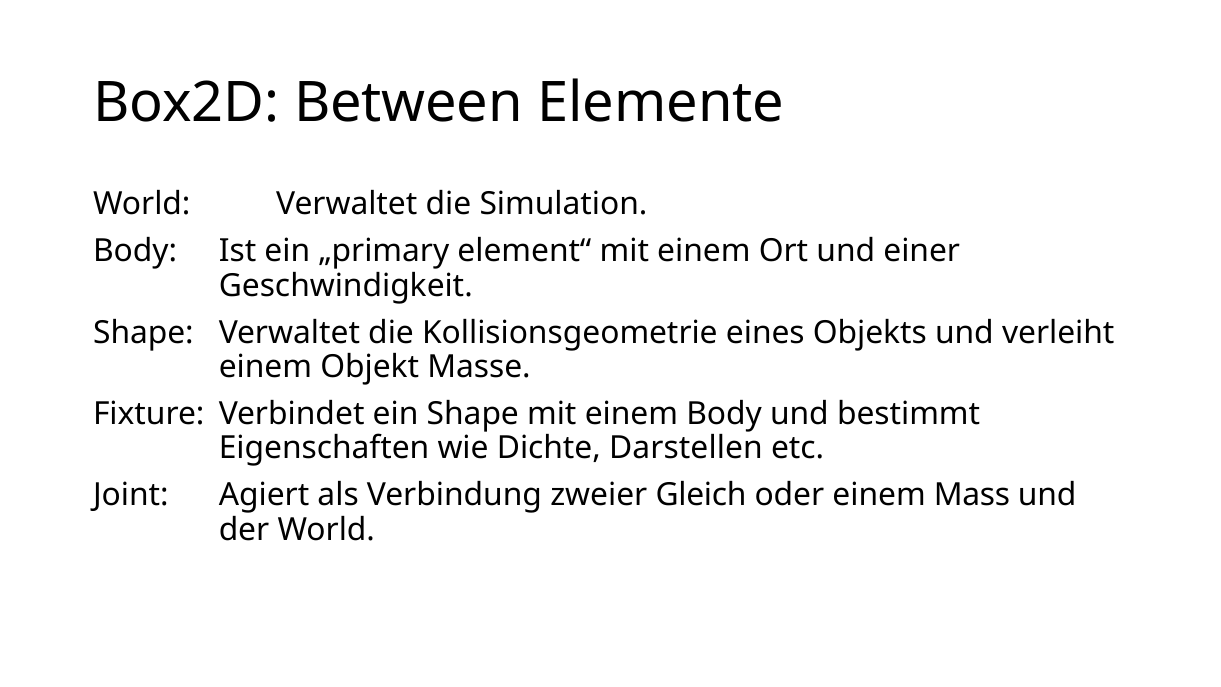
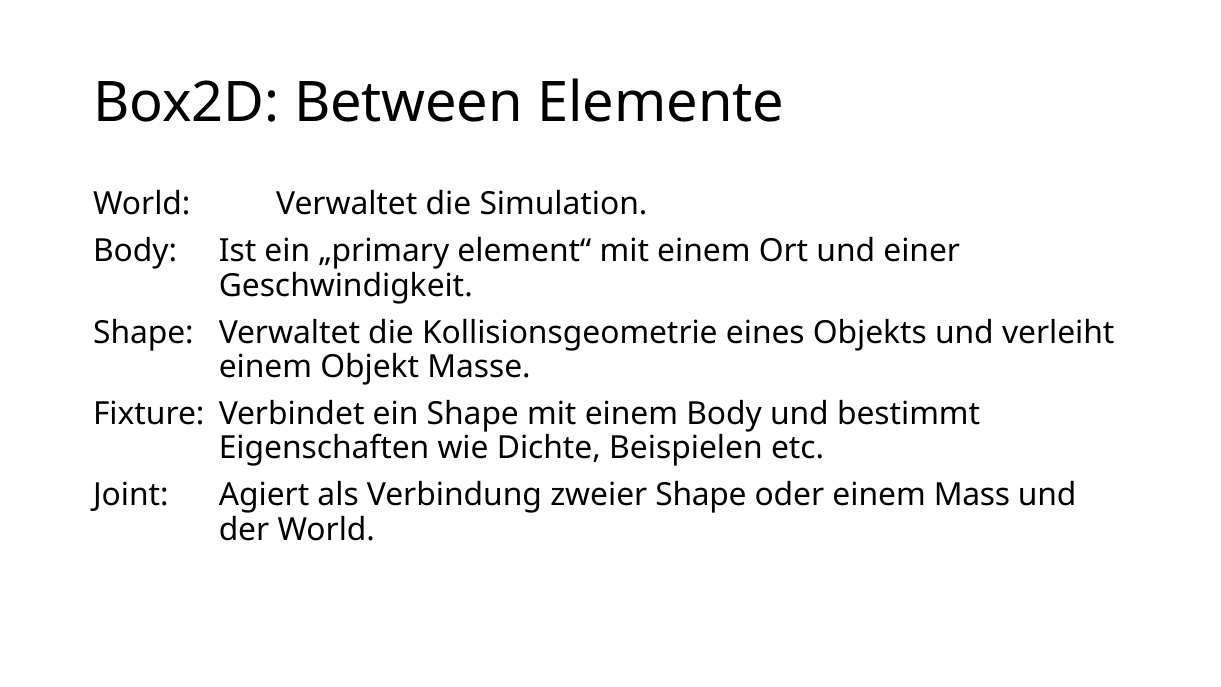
Darstellen: Darstellen -> Beispielen (686, 448)
zweier Gleich: Gleich -> Shape (701, 495)
